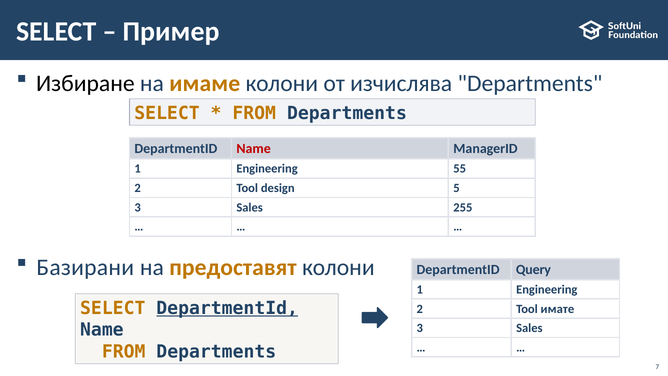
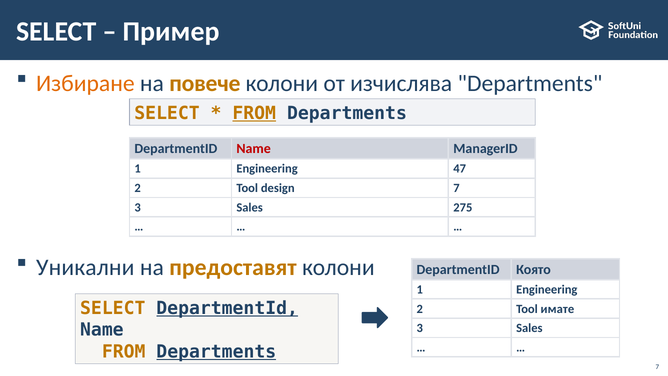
Избиране colour: black -> orange (85, 83)
имаме: имаме -> повече (205, 83)
FROM underline: none -> present (254, 113)
55: 55 -> 47 (460, 169)
design 5: 5 -> 7 (457, 188)
255: 255 -> 275 (463, 207)
Базирани: Базирани -> Уникални (85, 267)
Query: Query -> Която (533, 269)
Departments underline: none -> present (216, 351)
